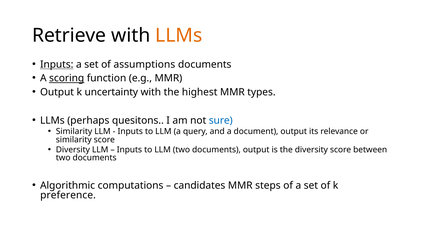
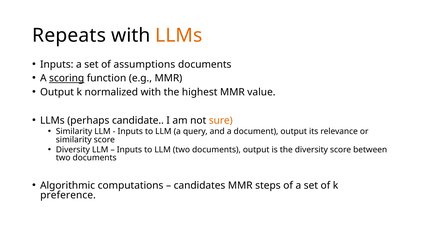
Retrieve: Retrieve -> Repeats (69, 35)
Inputs underline: present -> none (57, 65)
uncertainty: uncertainty -> normalized (111, 92)
types: types -> value (261, 92)
quesitons: quesitons -> candidate (138, 121)
sure colour: blue -> orange (221, 121)
